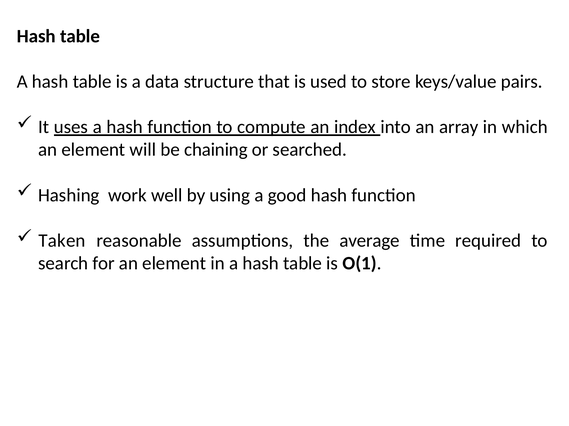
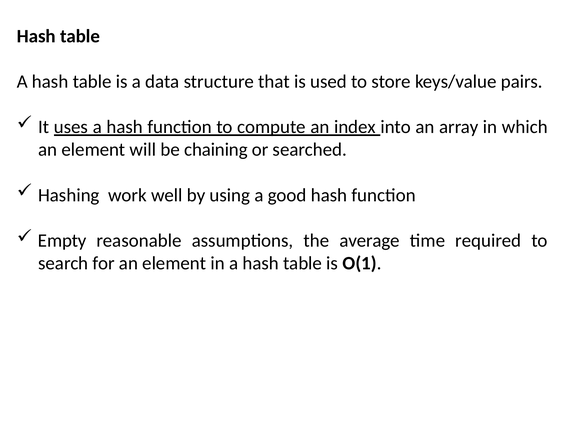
Taken: Taken -> Empty (62, 241)
